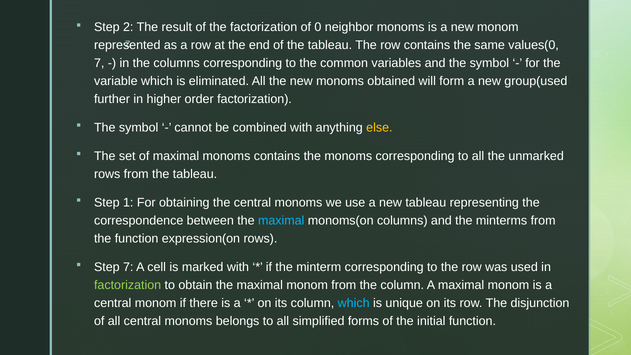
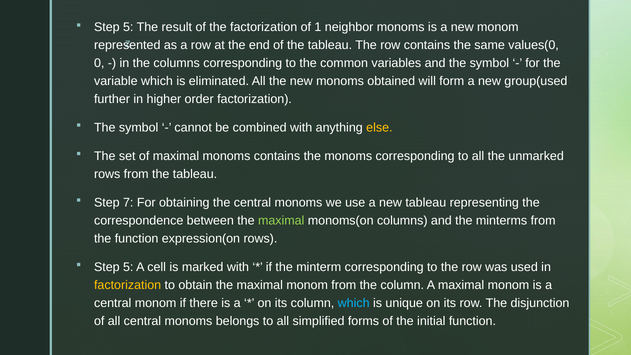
2: 2 -> 5 (128, 27)
0: 0 -> 1 (318, 27)
7: 7 -> 0 (99, 63)
1: 1 -> 7 (128, 203)
maximal colour: light blue -> light green (281, 221)
7: 7 -> 5 (128, 267)
factorization colour: light green -> yellow (128, 285)
